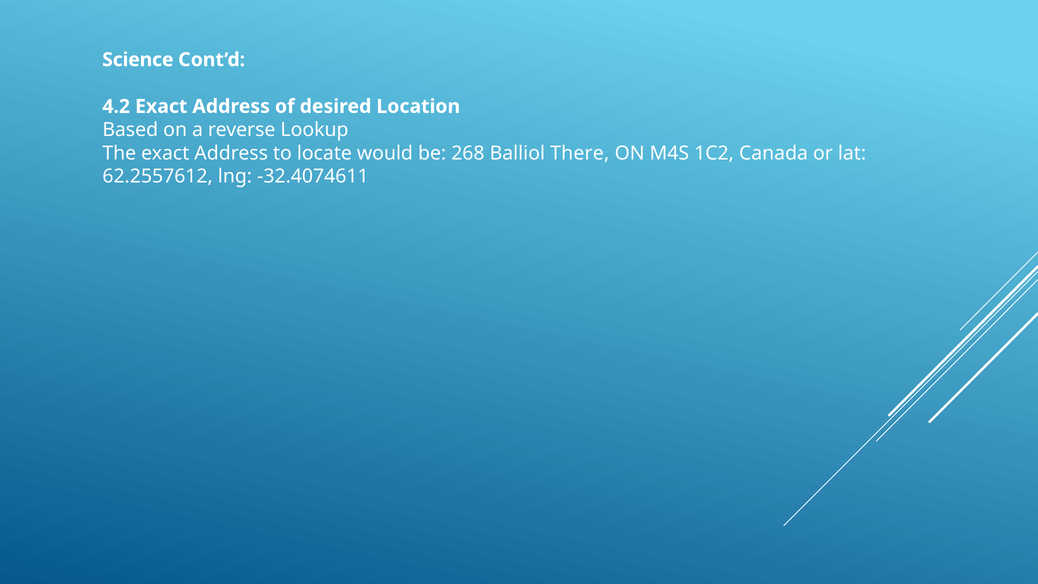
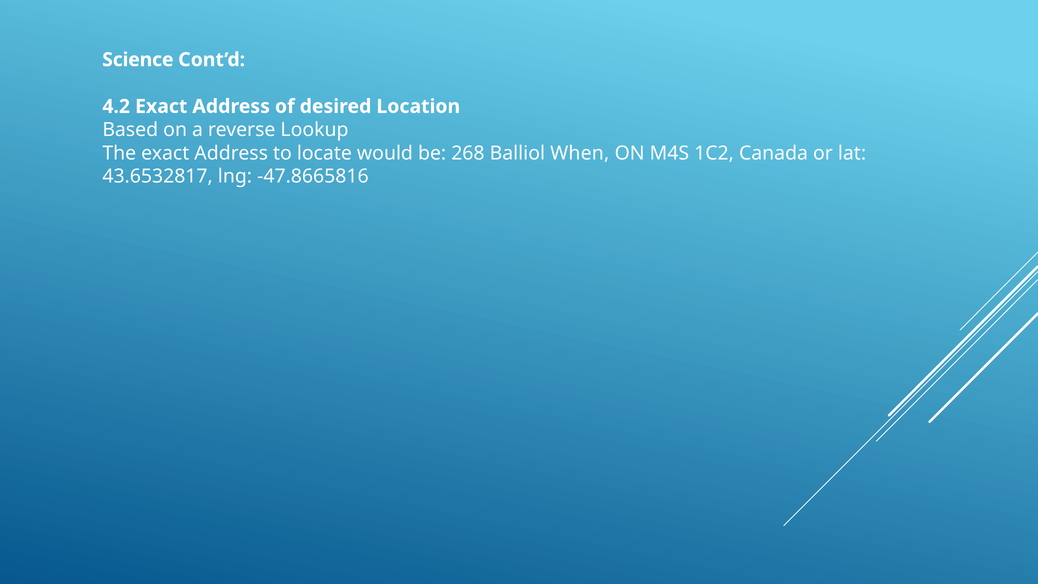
There: There -> When (580, 153)
62.2557612: 62.2557612 -> 43.6532817 (158, 176)
-32.4074611: -32.4074611 -> -47.8665816 (313, 176)
